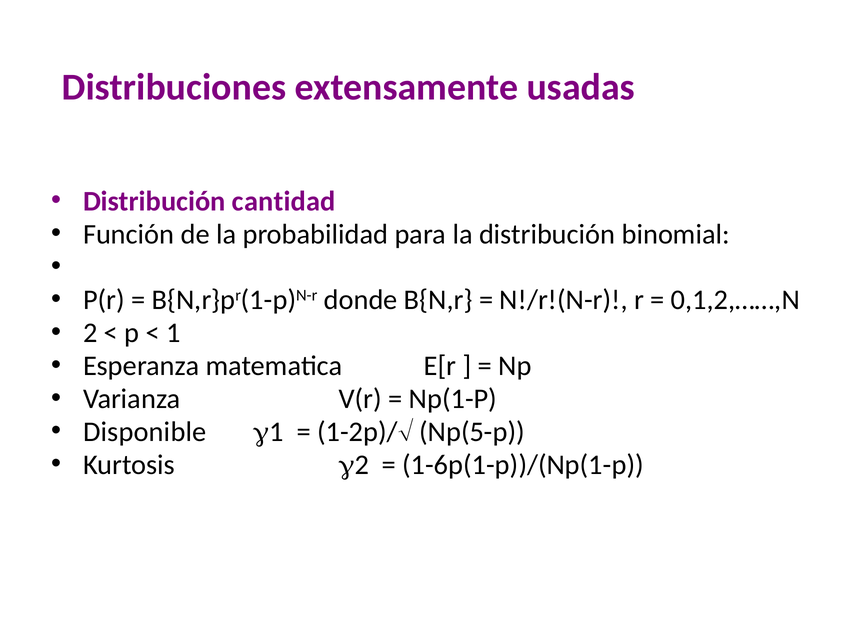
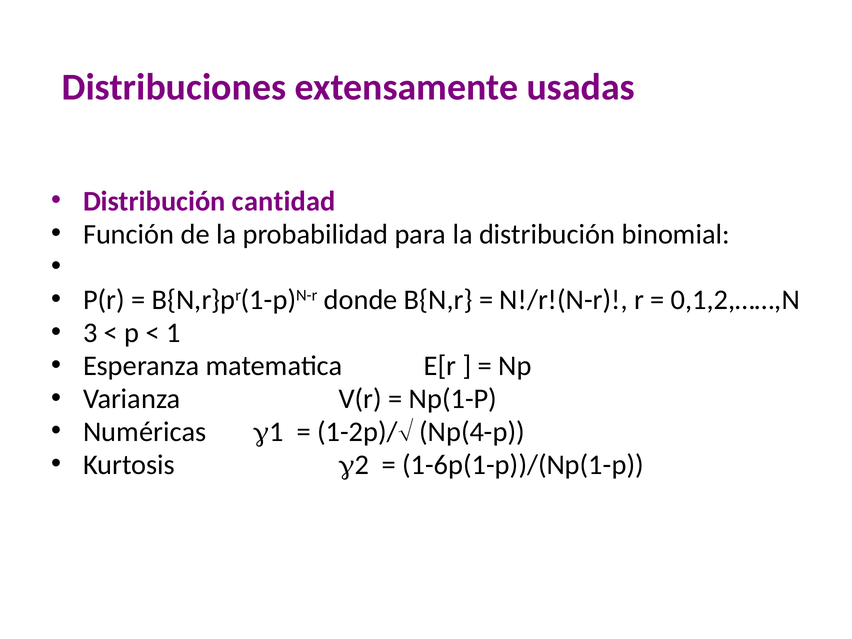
2: 2 -> 3 (90, 333)
Disponible: Disponible -> Numéricas (145, 432)
Np(5-p: Np(5-p -> Np(4-p (472, 432)
